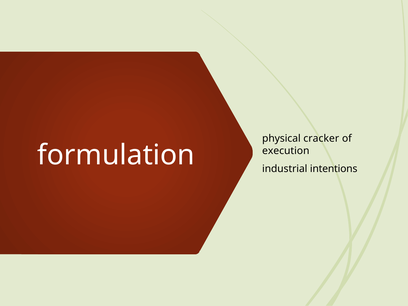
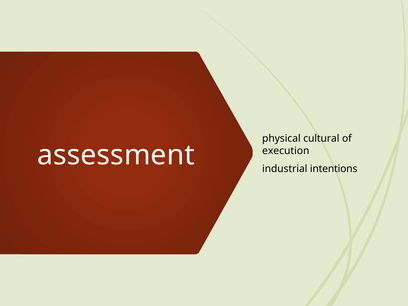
cracker: cracker -> cultural (321, 139)
formulation: formulation -> assessment (116, 155)
